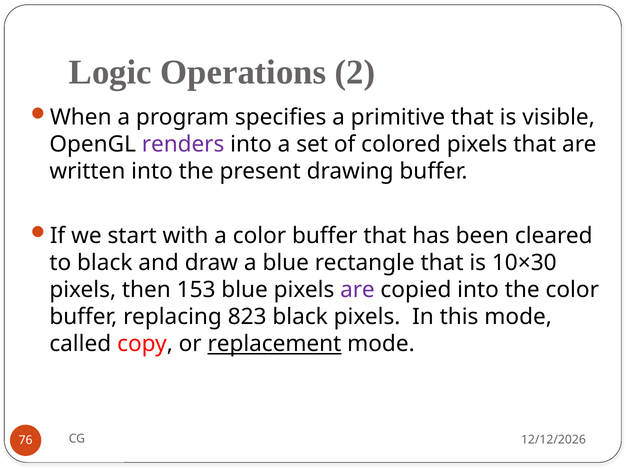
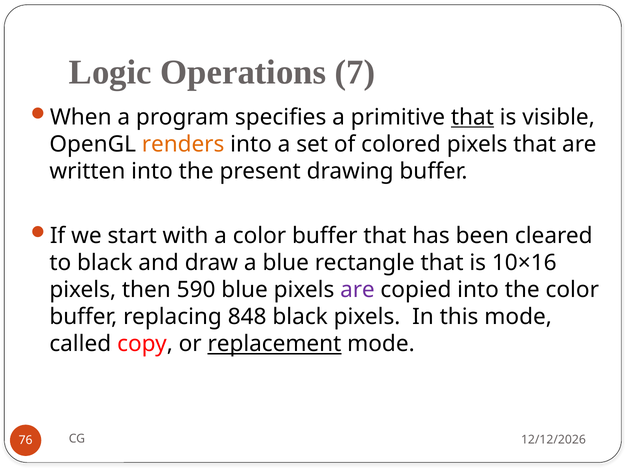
2: 2 -> 7 (355, 72)
that underline: none -> present (472, 117)
renders colour: purple -> orange (183, 145)
10×30: 10×30 -> 10×16 (524, 263)
153: 153 -> 590 (196, 290)
823: 823 -> 848 (247, 317)
